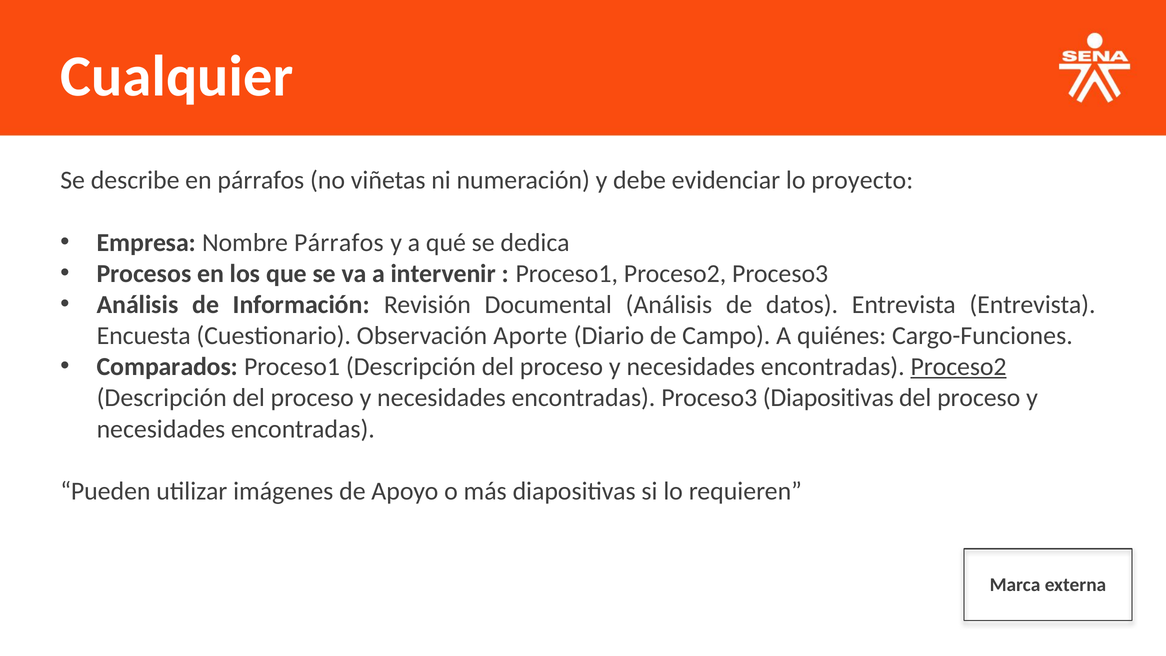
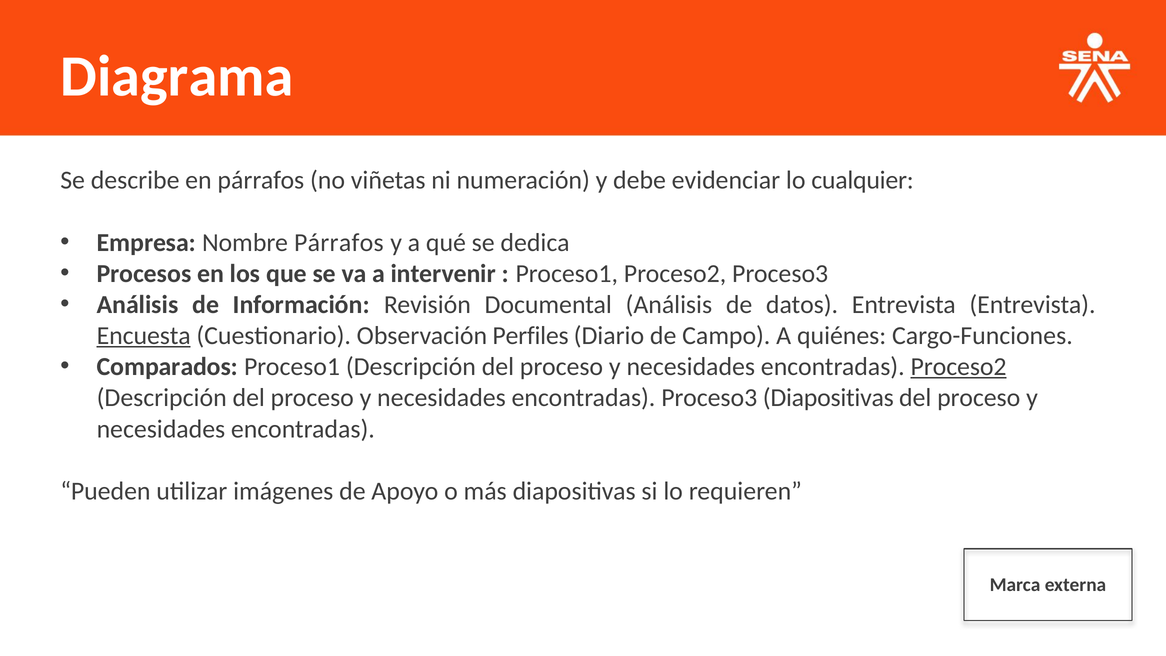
Cualquier: Cualquier -> Diagrama (177, 77)
proyecto: proyecto -> cualquier (862, 180)
Encuesta underline: none -> present (144, 336)
Aporte: Aporte -> Perfiles (531, 336)
